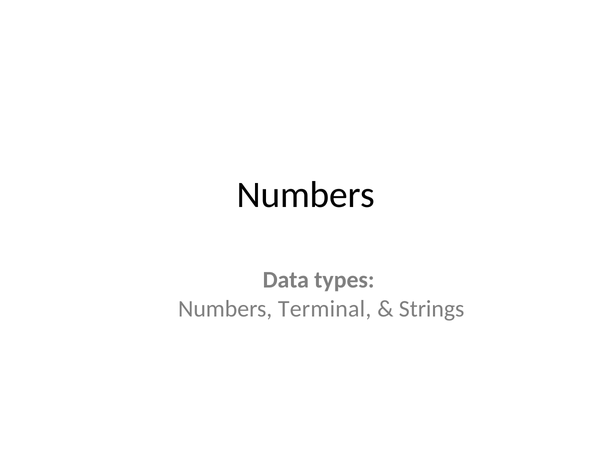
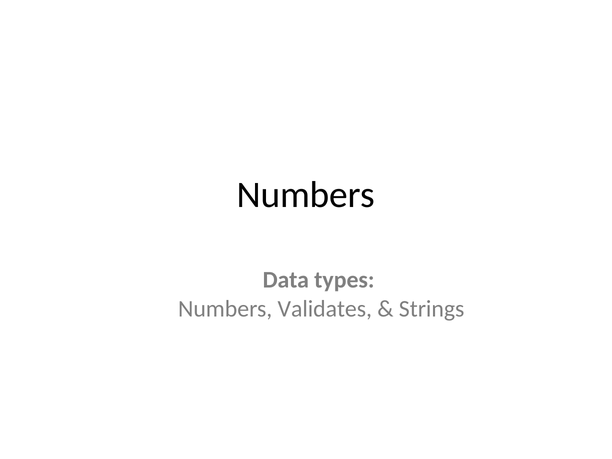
Terminal: Terminal -> Validates (325, 309)
